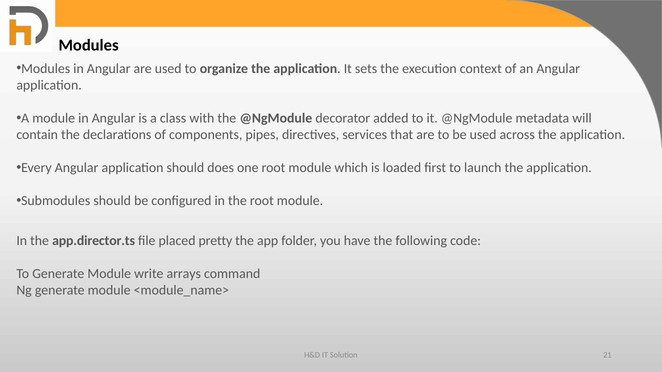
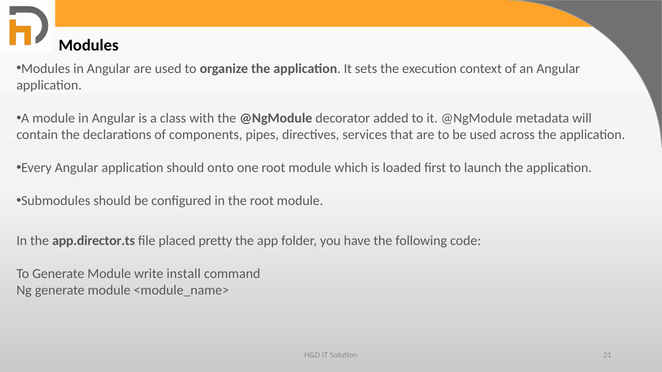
does: does -> onto (221, 168)
arrays: arrays -> install (184, 274)
